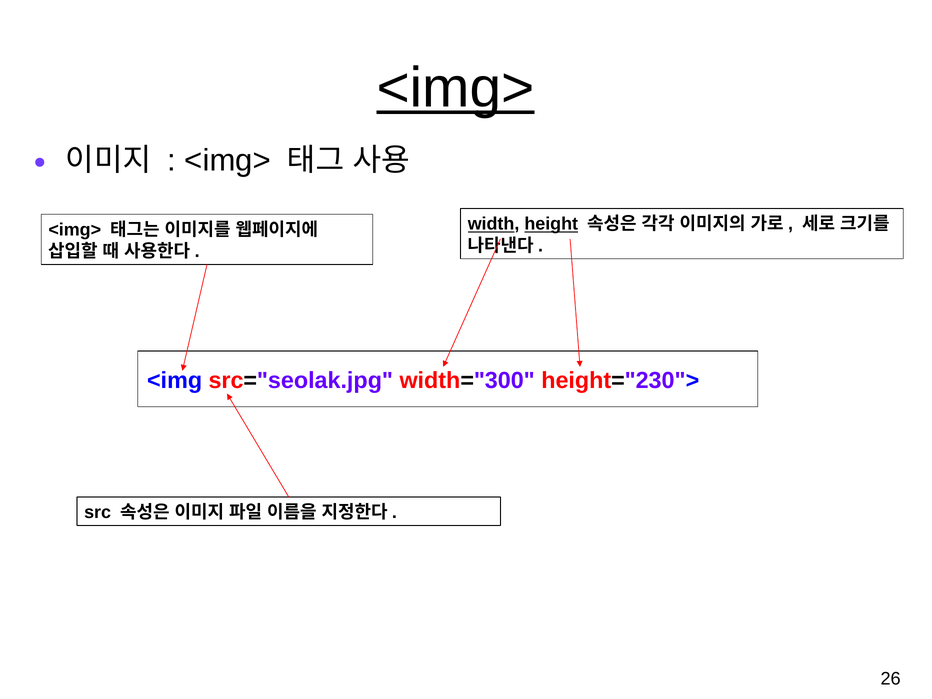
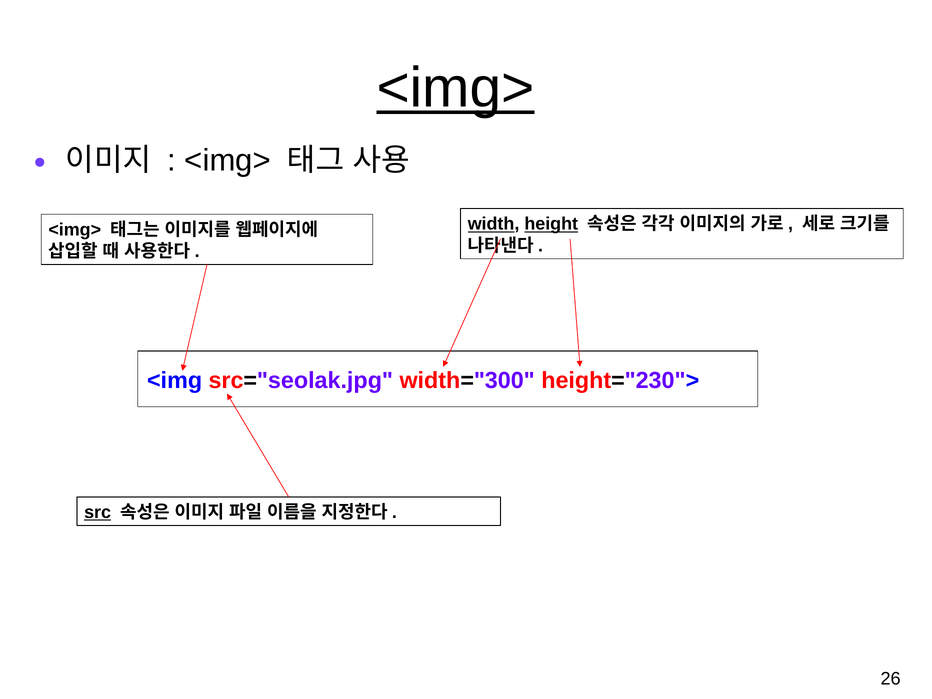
src underline: none -> present (98, 513)
